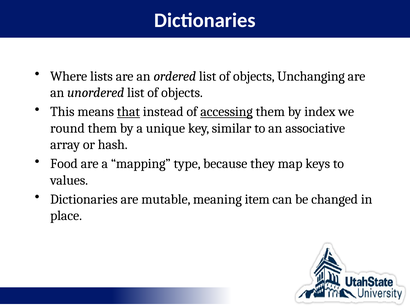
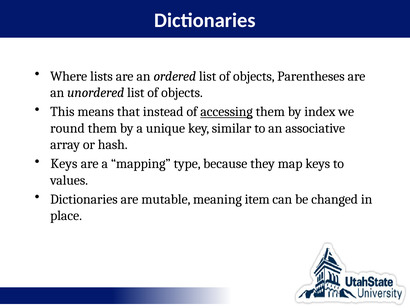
Unchanging: Unchanging -> Parentheses (311, 76)
that underline: present -> none (128, 112)
Food: Food -> Keys (64, 164)
